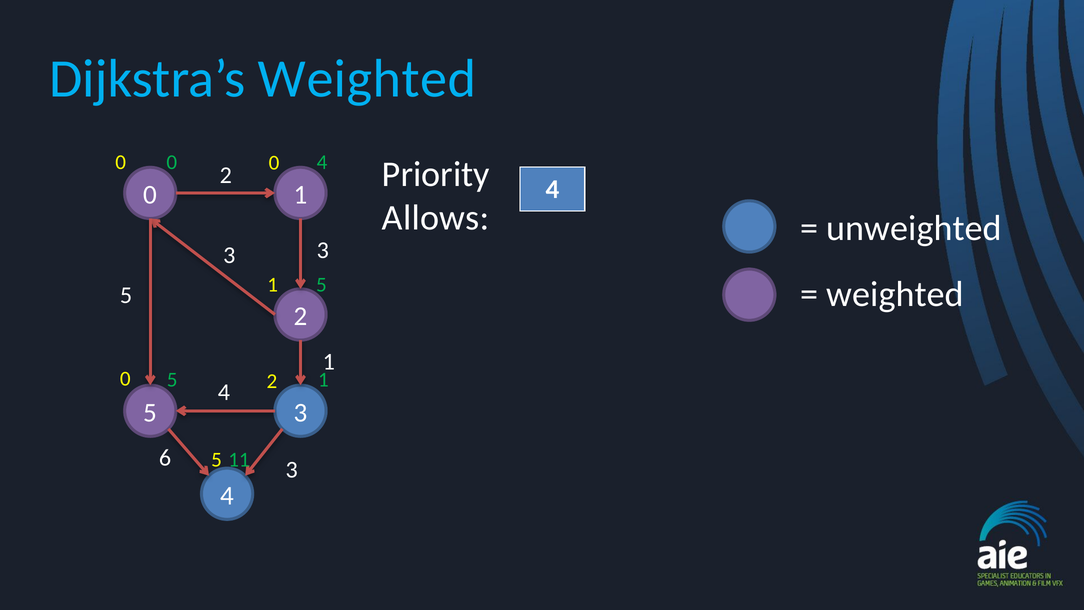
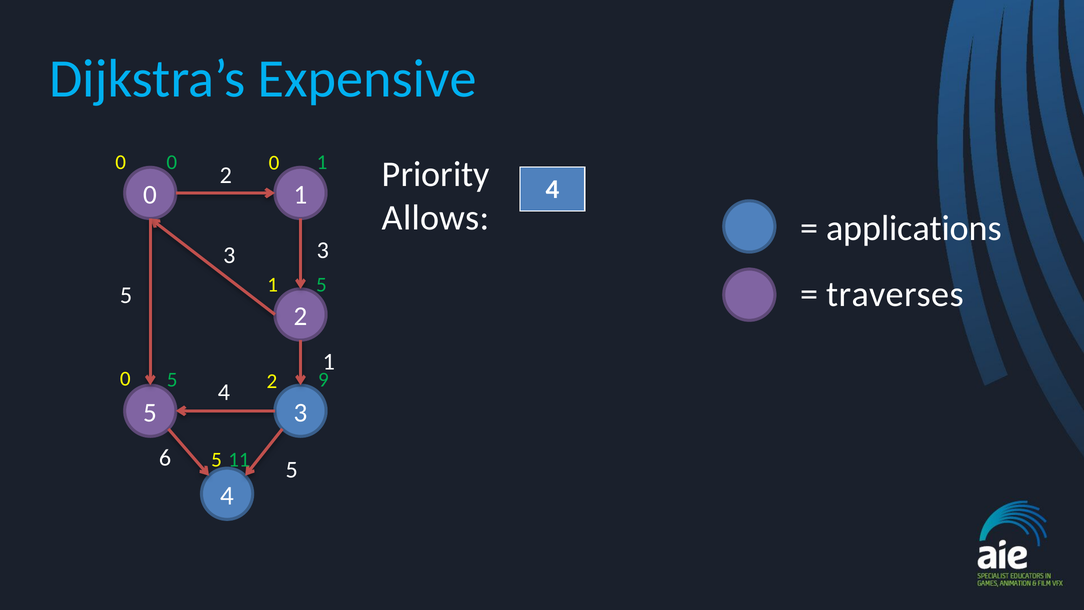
Dijkstra’s Weighted: Weighted -> Expensive (367, 79)
4: 4 -> 1 (322, 162)
unweighted: unweighted -> applications (914, 228)
weighted: weighted -> traverses (895, 294)
1: 1 -> 9 (323, 380)
6 3: 3 -> 5 (292, 469)
